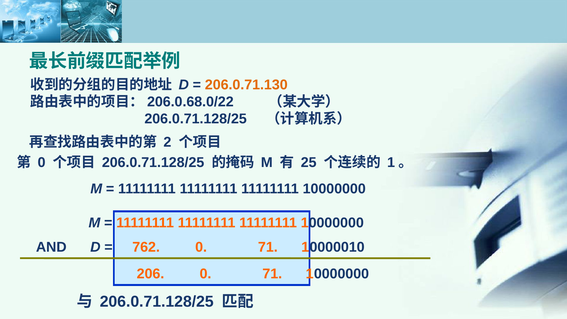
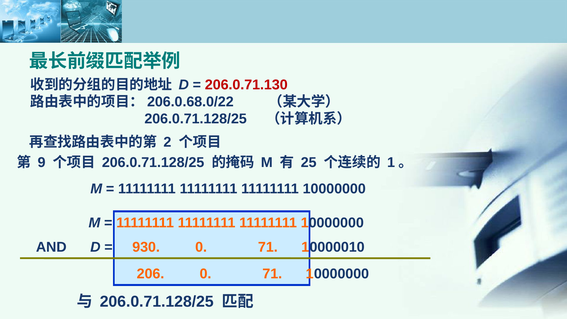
206.0.71.130 colour: orange -> red (246, 85)
0: 0 -> 9 (42, 162)
762: 762 -> 930 (146, 247)
